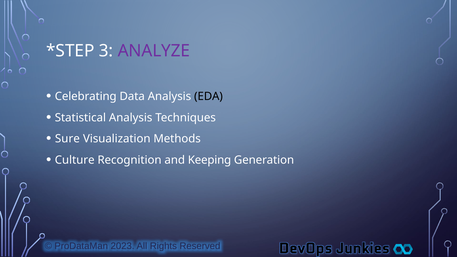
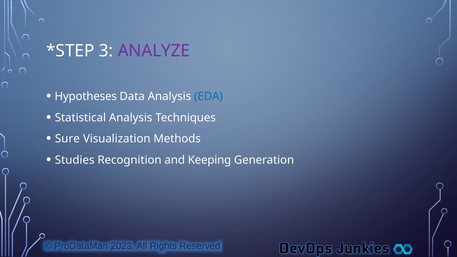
Celebrating: Celebrating -> Hypotheses (86, 96)
EDA colour: black -> blue (208, 96)
Culture: Culture -> Studies (75, 160)
